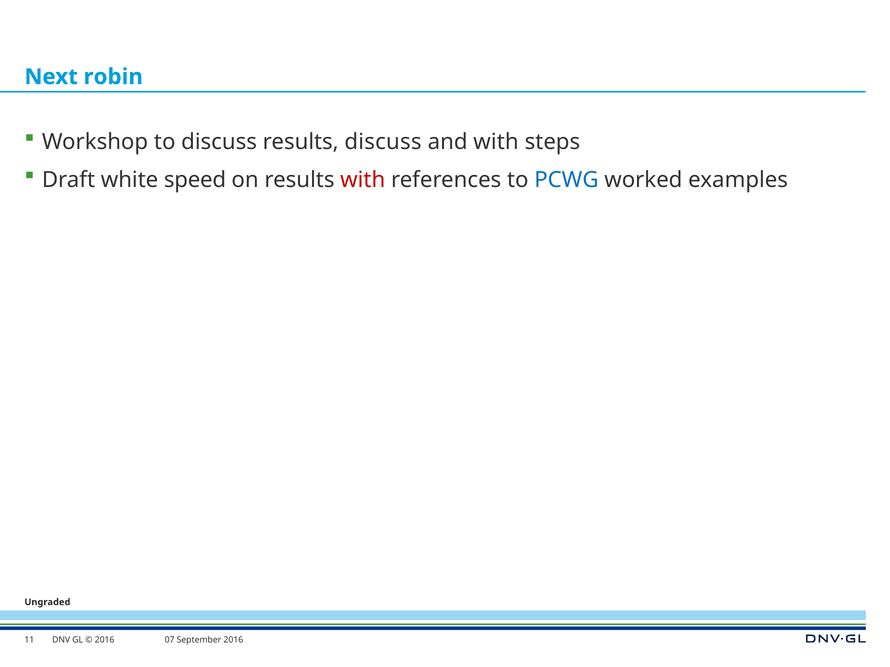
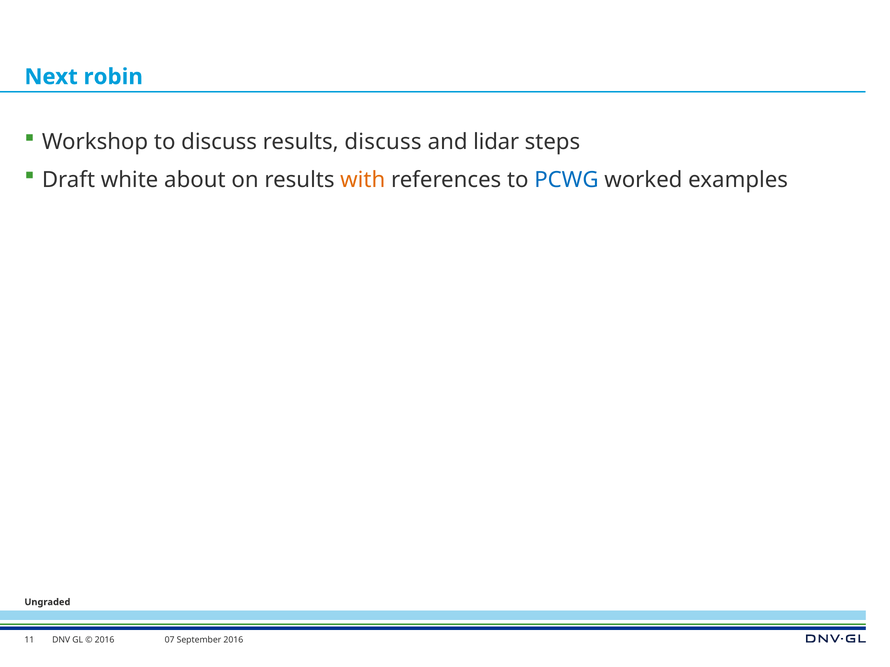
and with: with -> lidar (496, 142)
speed: speed -> about (195, 180)
with colour: red -> orange (363, 180)
